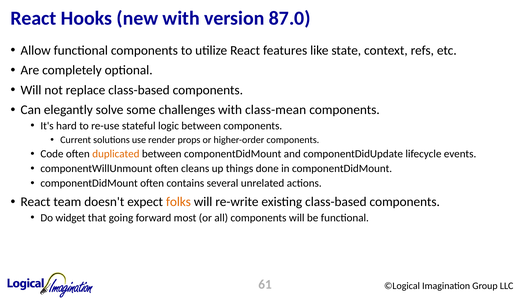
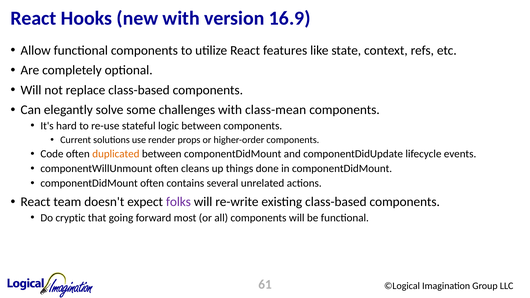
87.0: 87.0 -> 16.9 (290, 18)
folks colour: orange -> purple (178, 202)
widget: widget -> cryptic (70, 218)
